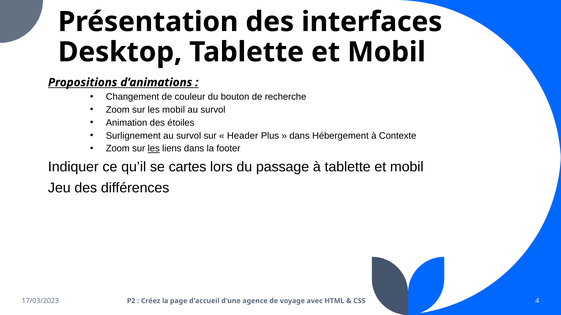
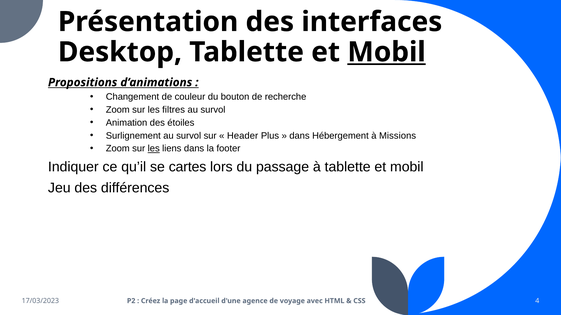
Mobil underline: none -> present (387, 52)
les mobil: mobil -> filtres (174, 110)
Contexte: Contexte -> Missions (398, 136)
